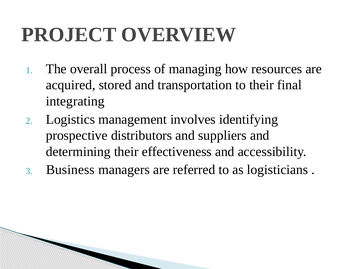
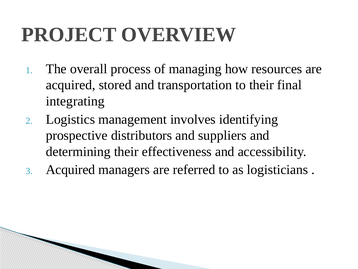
Business: Business -> Acquired (70, 169)
